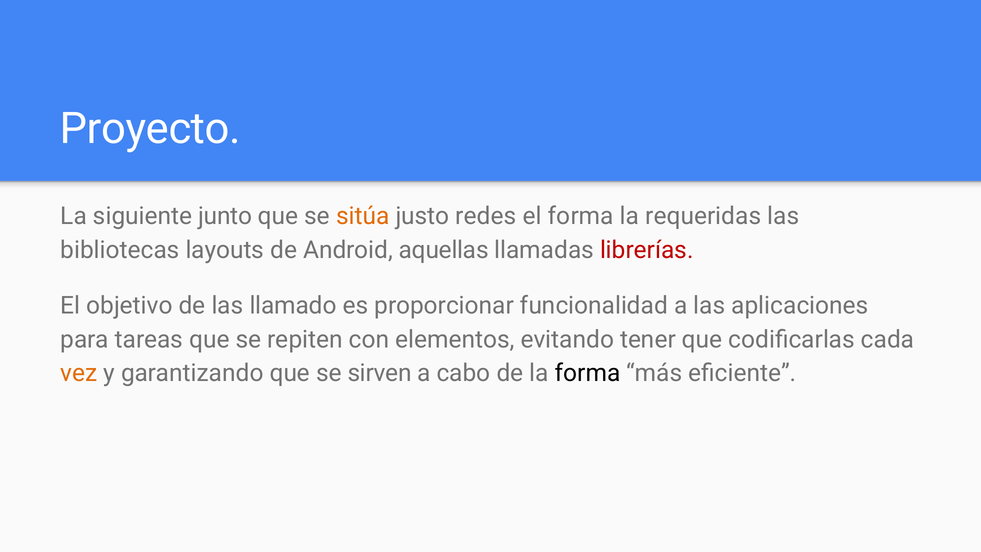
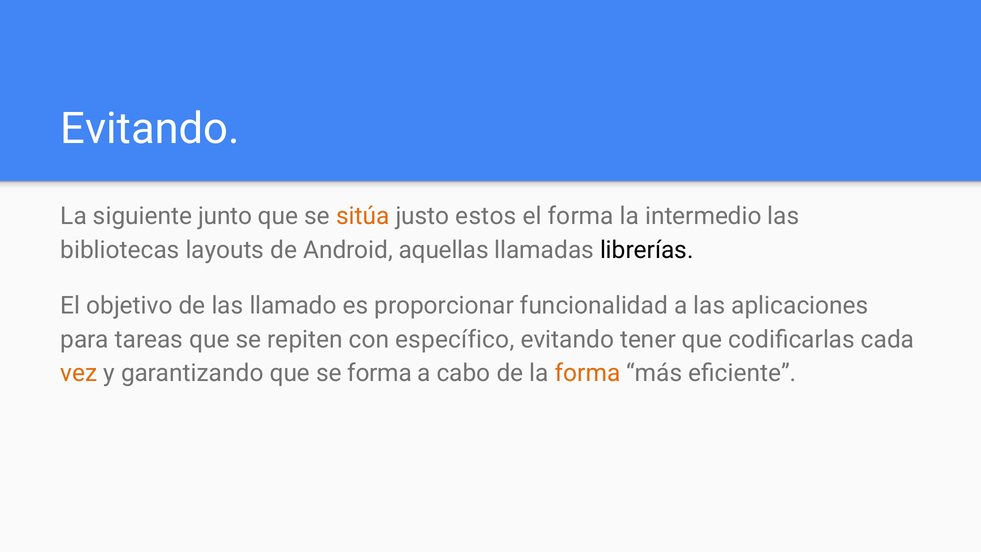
Proyecto: Proyecto -> Evitando (150, 129)
redes: redes -> estos (486, 216)
requeridas: requeridas -> intermedio (703, 216)
librerías colour: red -> black (647, 250)
elementos: elementos -> específico (455, 339)
se sirven: sirven -> forma (380, 373)
forma colour: black -> orange (588, 373)
